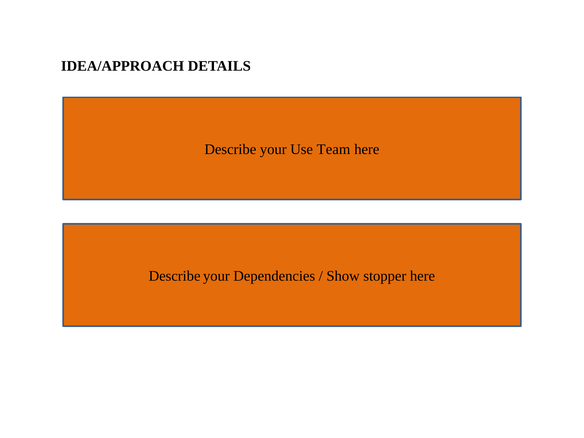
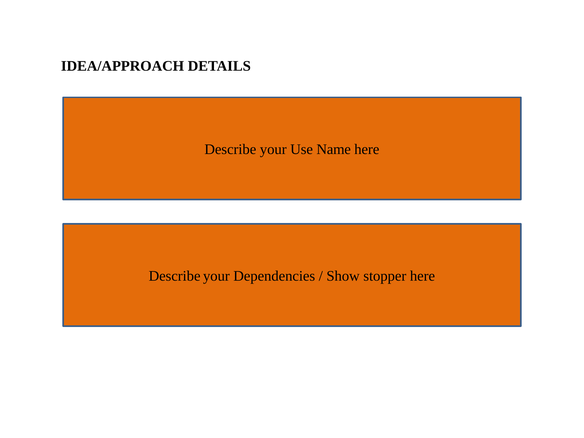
Team: Team -> Name (334, 149)
